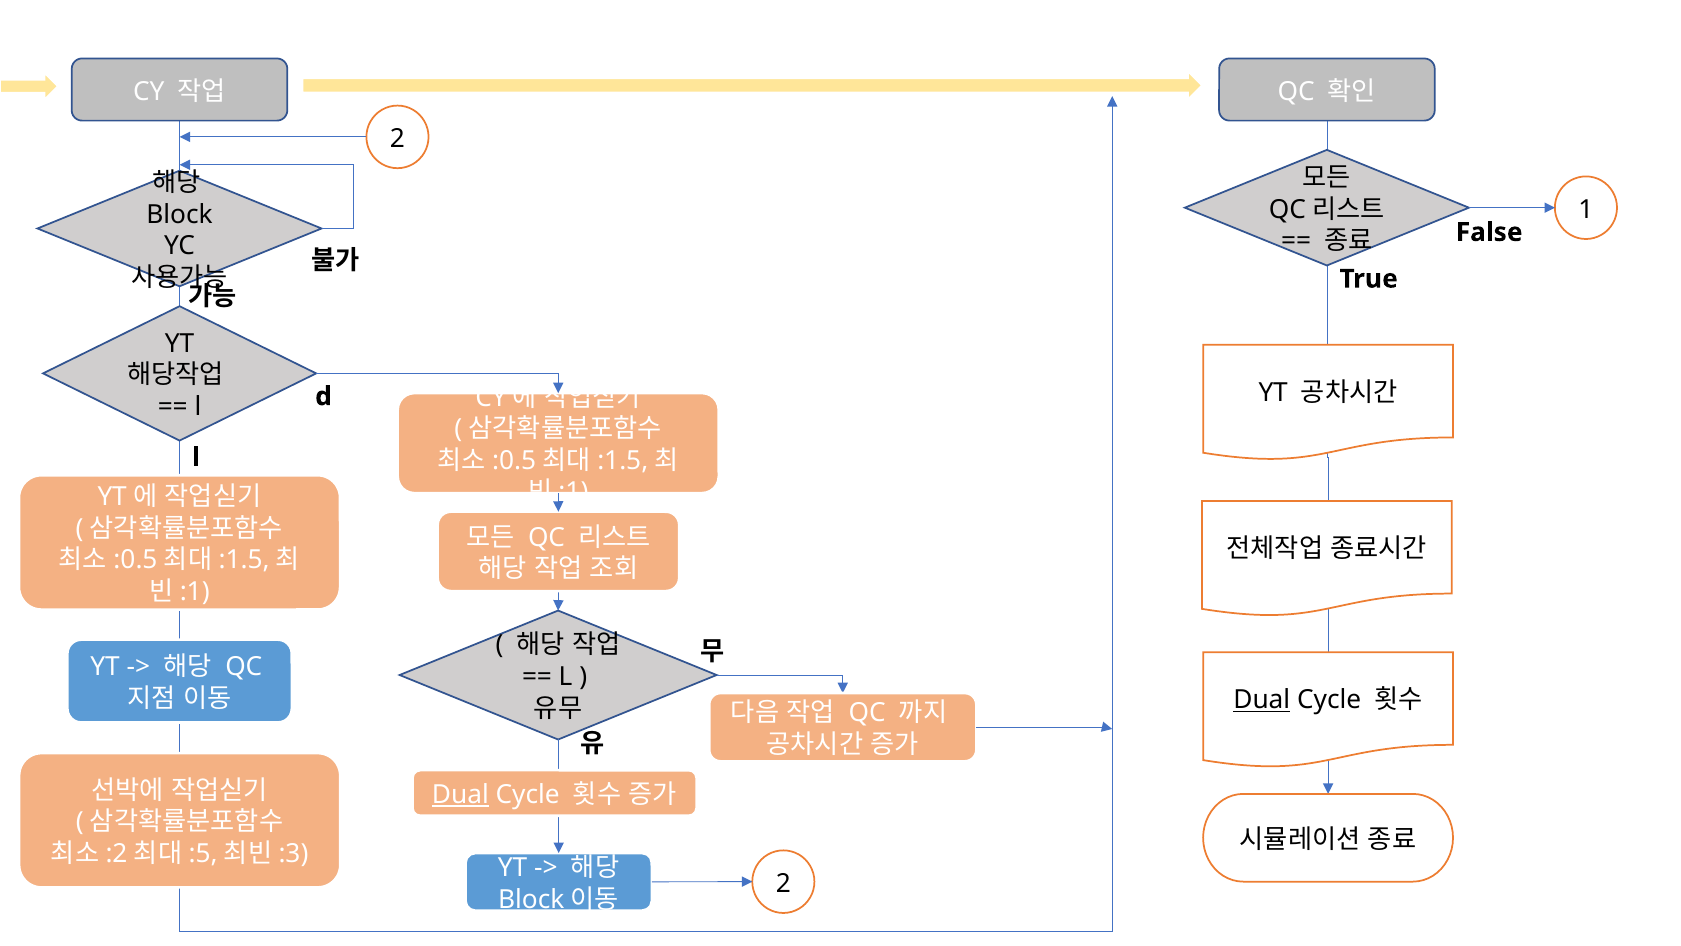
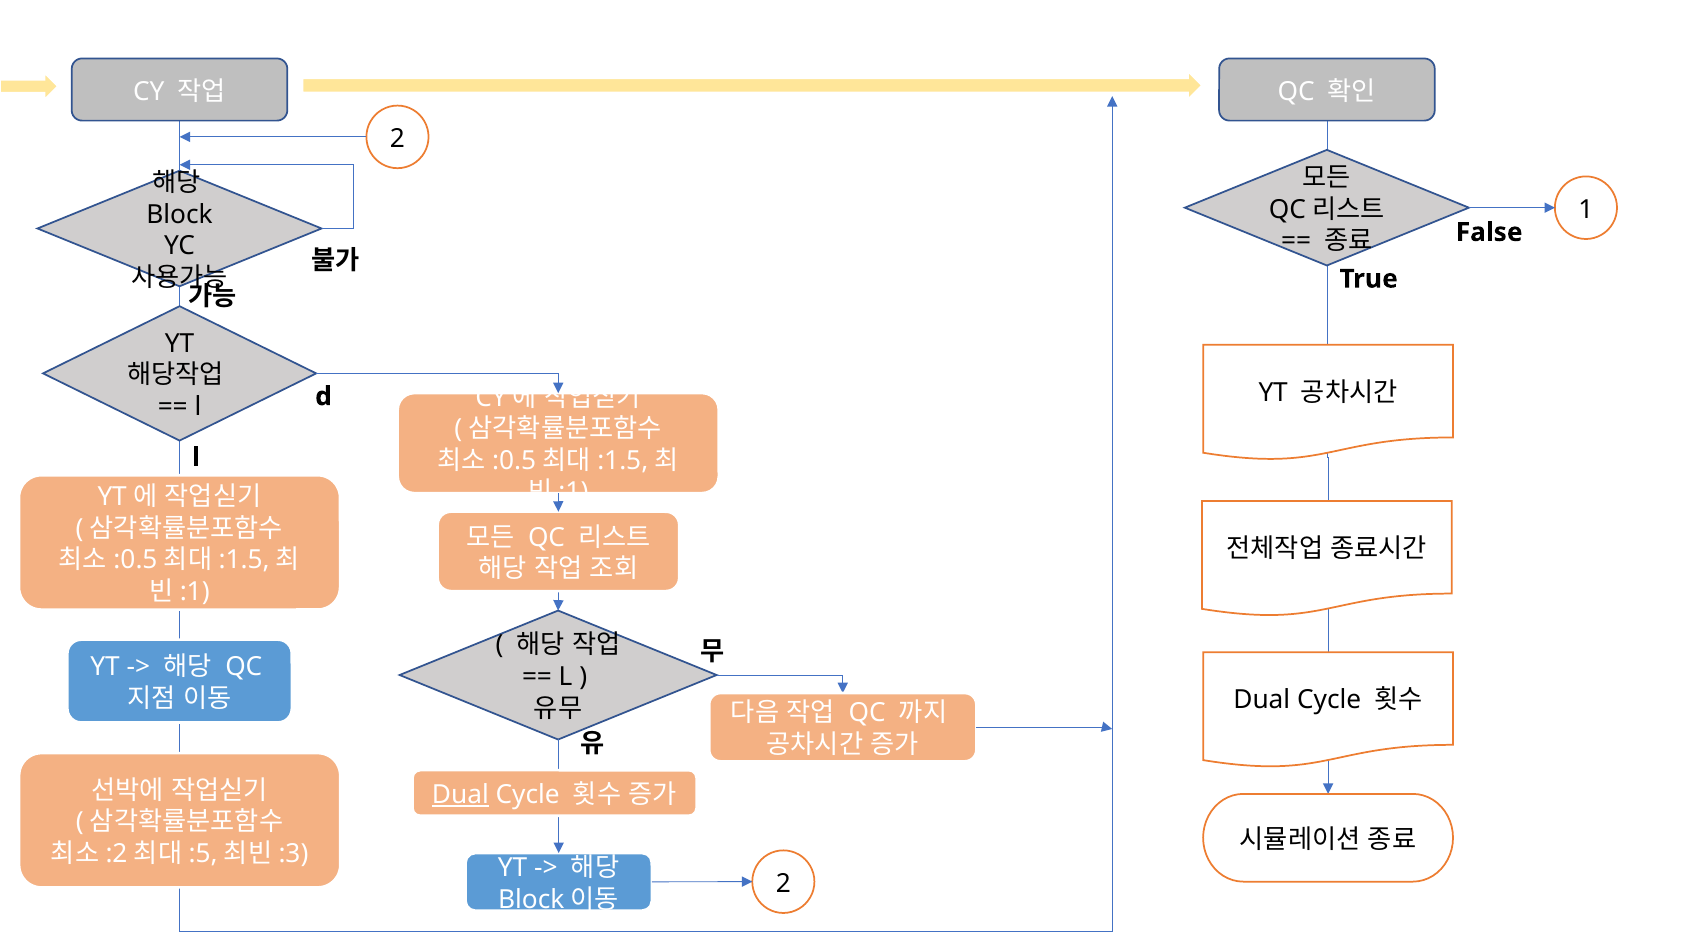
Dual underline: present -> none (1262, 700)
